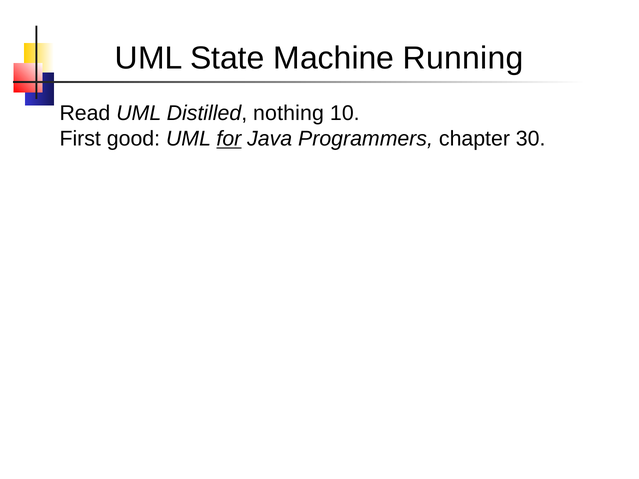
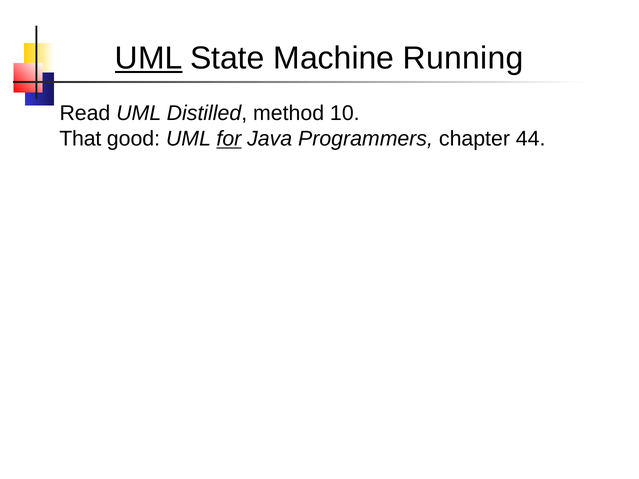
UML underline: none -> present (149, 58)
nothing: nothing -> method (289, 113)
First: First -> That (80, 139)
30: 30 -> 44 (531, 139)
